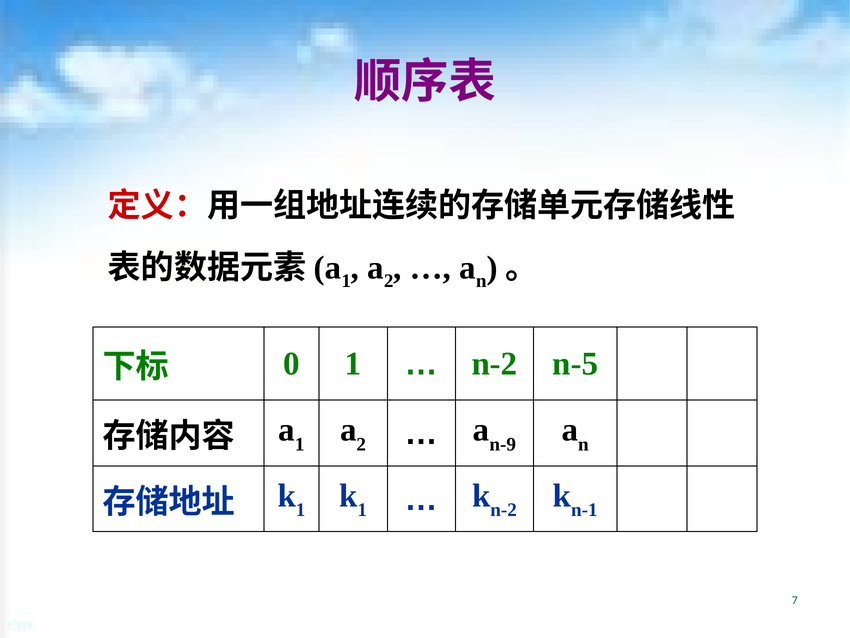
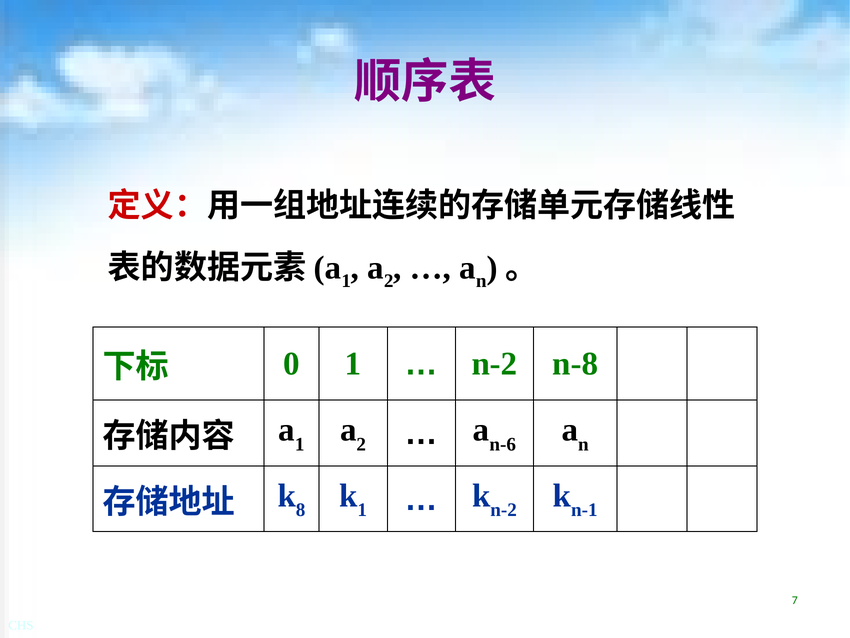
n-5: n-5 -> n-8 (575, 363)
n-9: n-9 -> n-6 (503, 444)
1: 1 -> 8 (301, 510)
